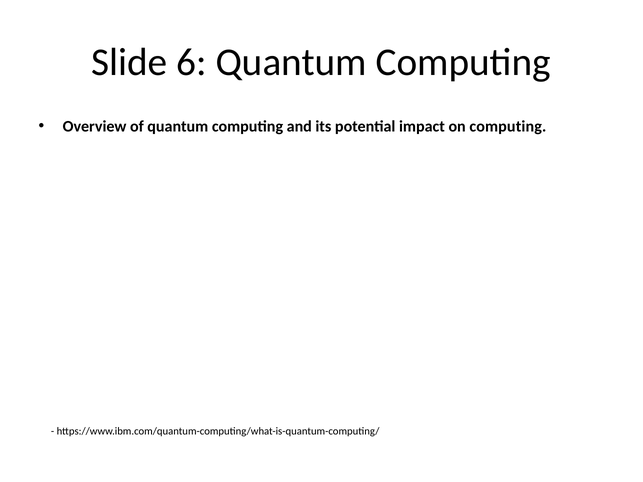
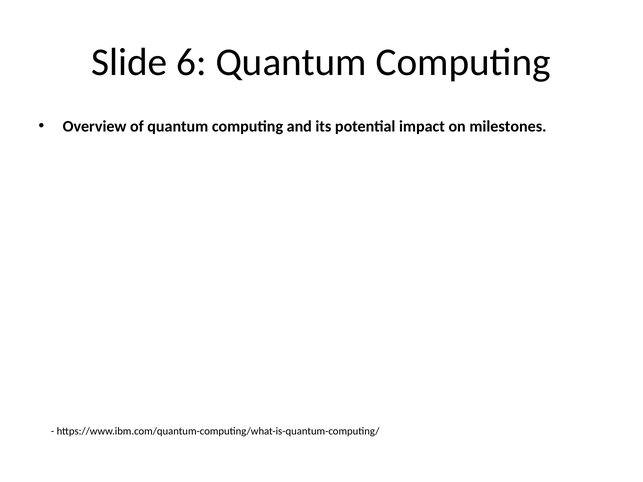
on computing: computing -> milestones (508, 127)
